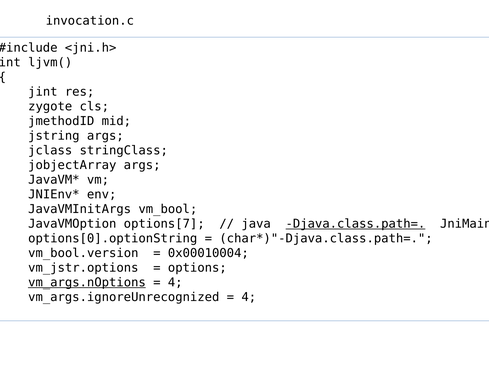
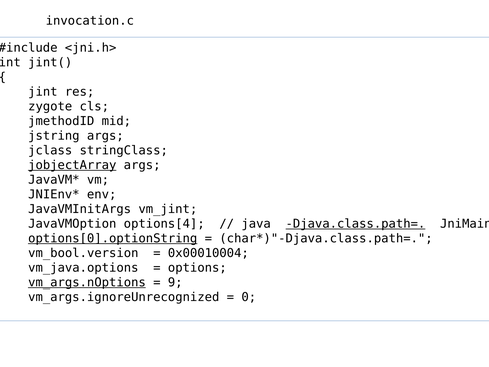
ljvm(: ljvm( -> jint( (50, 62)
jobjectArray underline: none -> present (72, 165)
vm_bool: vm_bool -> vm_jint (168, 209)
options[7: options[7 -> options[4 (164, 224)
options[0].optionString underline: none -> present (113, 238)
vm_jstr.options: vm_jstr.options -> vm_java.options (83, 268)
4: 4 -> 9 (175, 282)
4: 4 -> 0 (249, 297)
